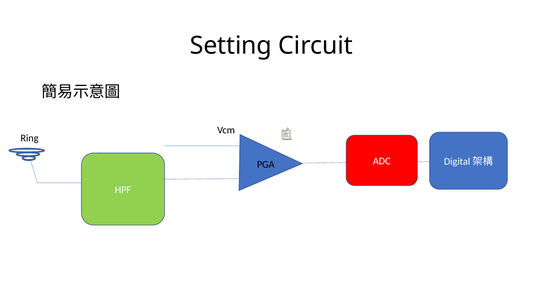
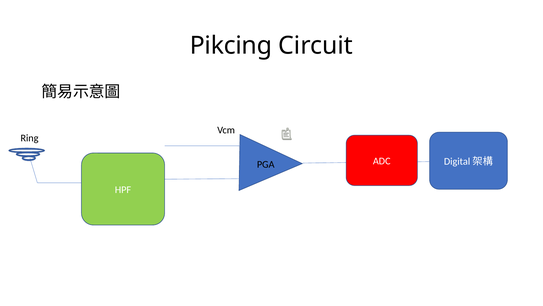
Setting: Setting -> Pikcing (231, 46)
